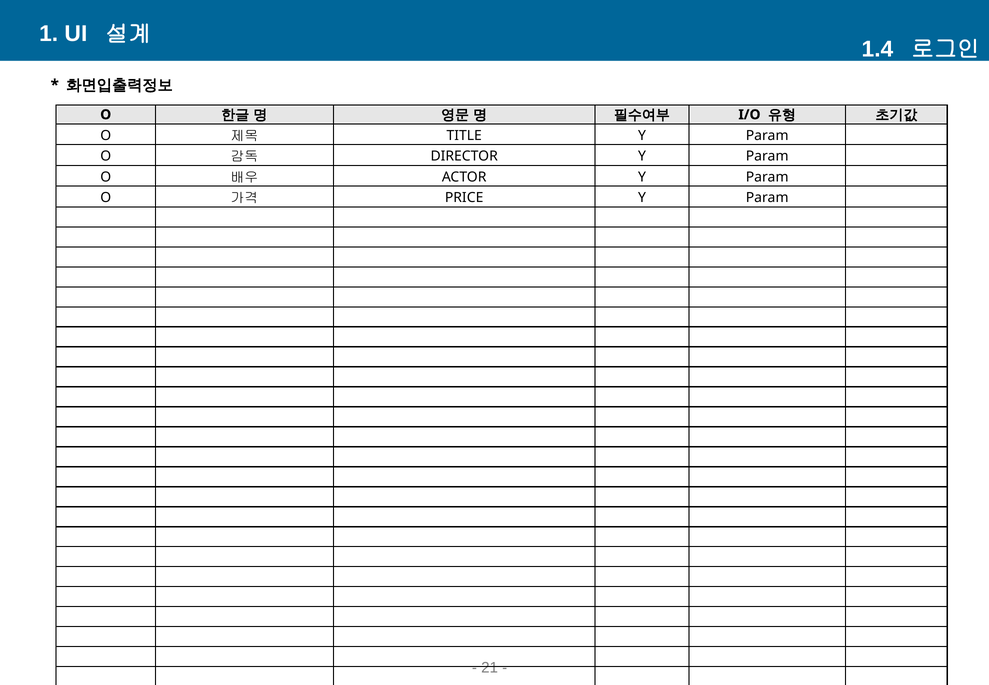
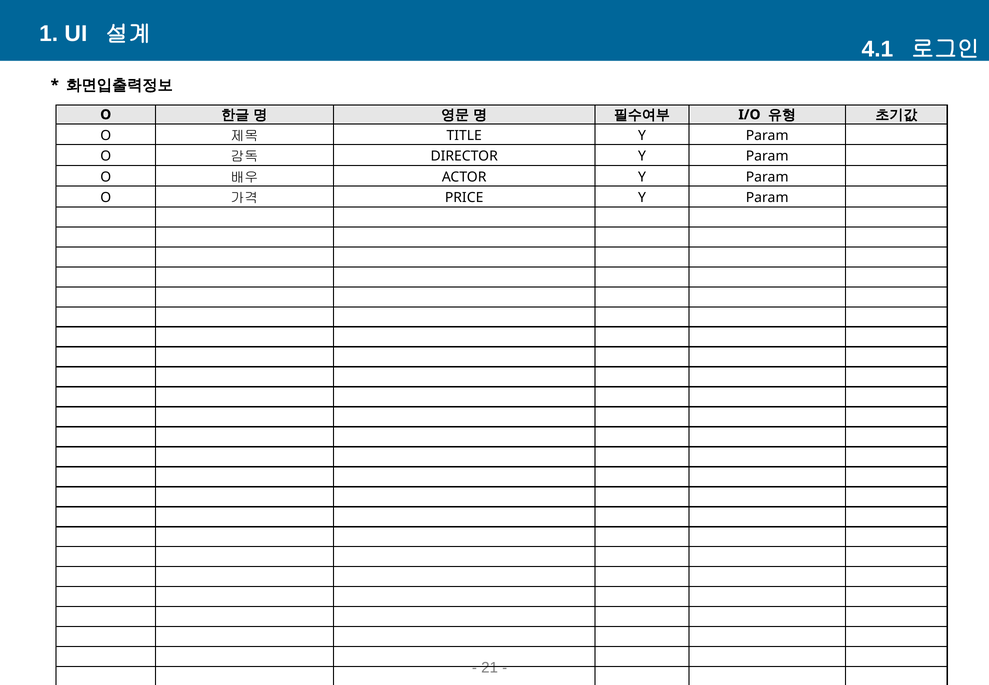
1.4: 1.4 -> 4.1 (877, 49)
